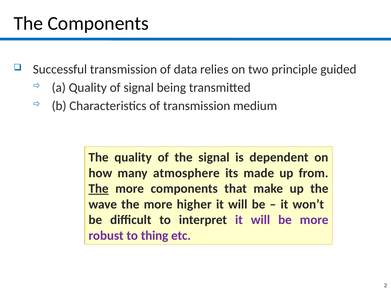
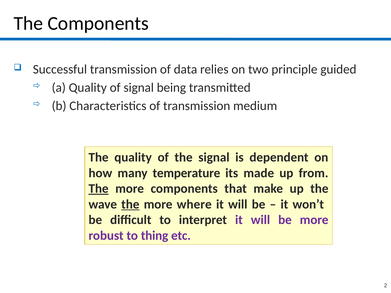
atmosphere: atmosphere -> temperature (186, 173)
the underline: none -> present (130, 204)
higher: higher -> where (194, 204)
